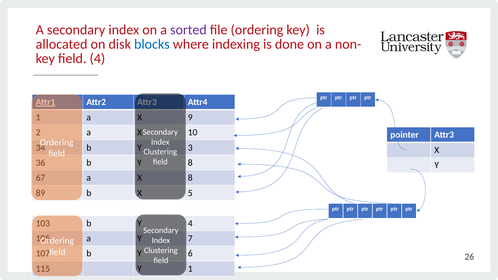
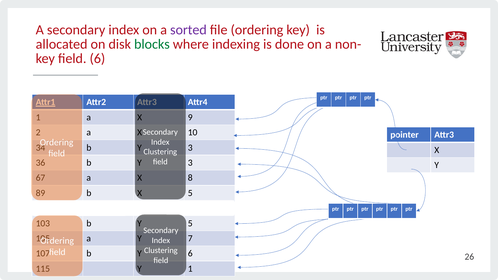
blocks colour: blue -> green (152, 44)
field 4: 4 -> 6 (97, 59)
8: 8 -> 3 (190, 163)
4: 4 -> 5 (190, 223)
